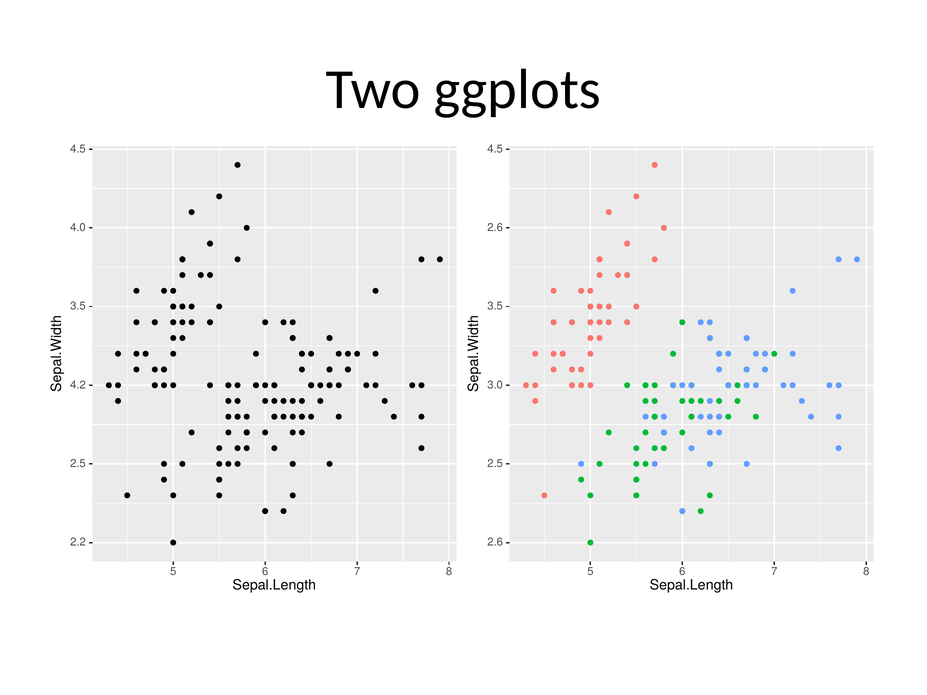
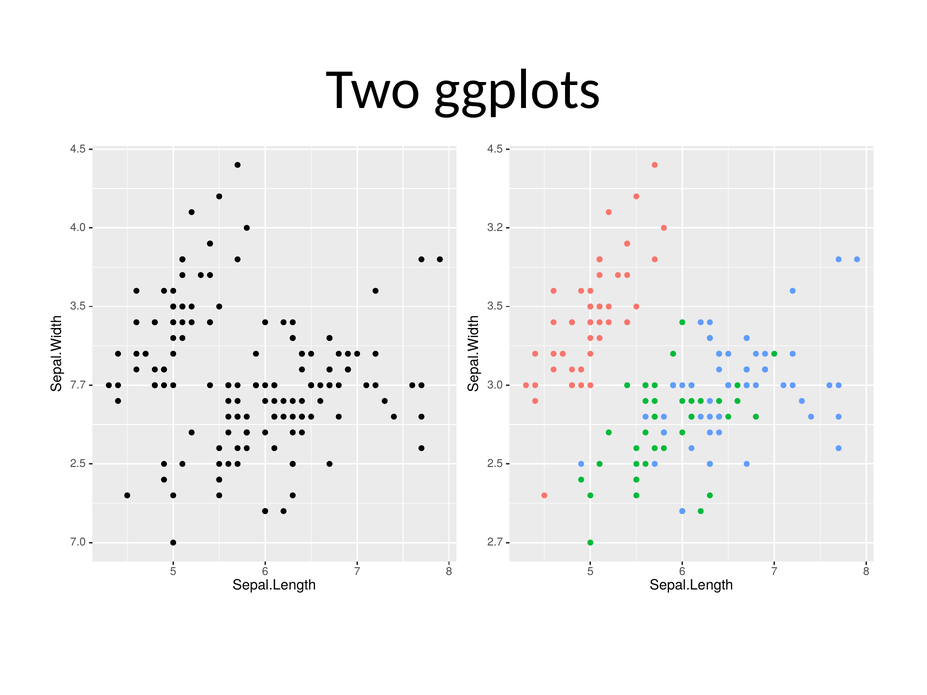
2.6: 2.6 -> 3.2 (495, 228)
4.2: 4.2 -> 7.7 (78, 385)
2.2: 2.2 -> 7.0 (78, 542)
2.6: 2.6 -> 2.7 (495, 542)
